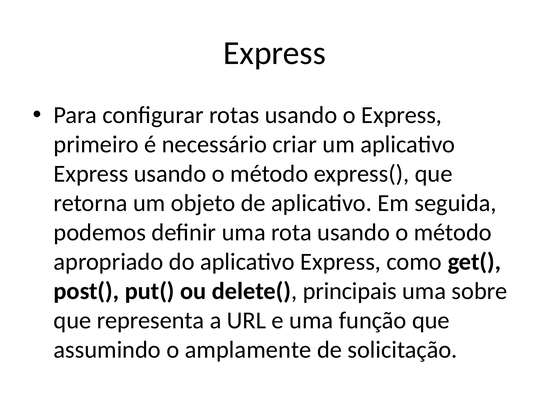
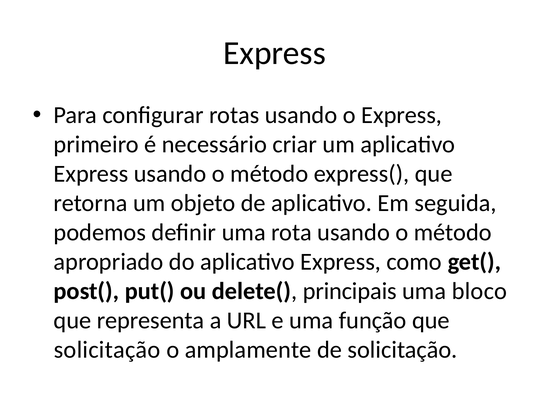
sobre: sobre -> bloco (479, 291)
assumindo: assumindo -> solicitação (107, 350)
